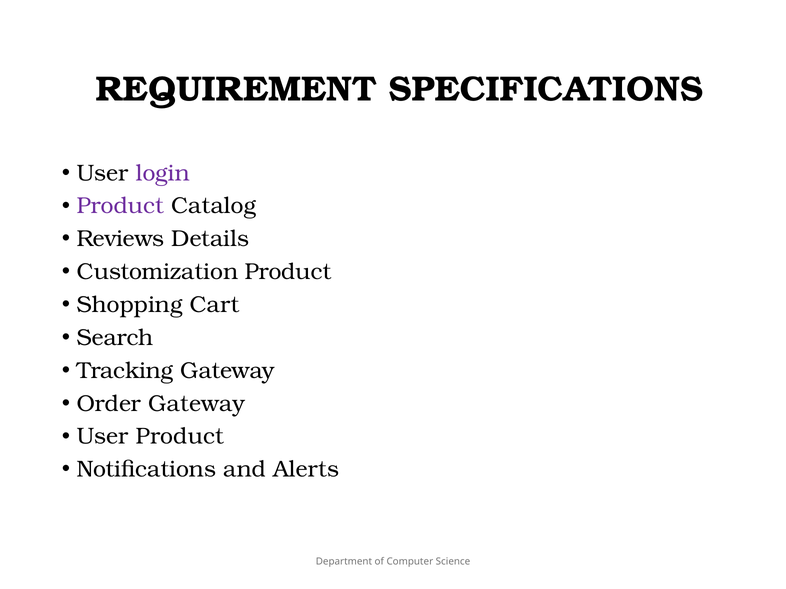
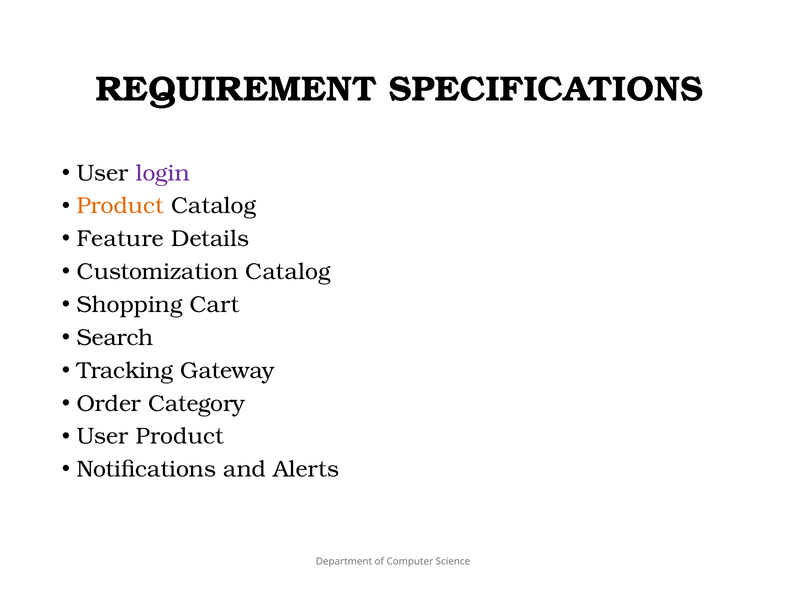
Product colour: purple -> orange (120, 206)
Reviews: Reviews -> Feature (120, 239)
Customization Product: Product -> Catalog (288, 272)
Order Gateway: Gateway -> Category (197, 404)
